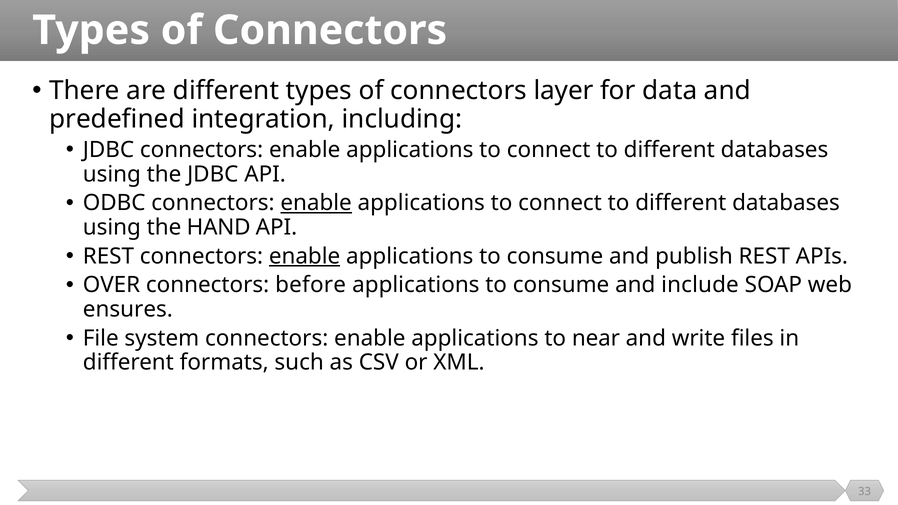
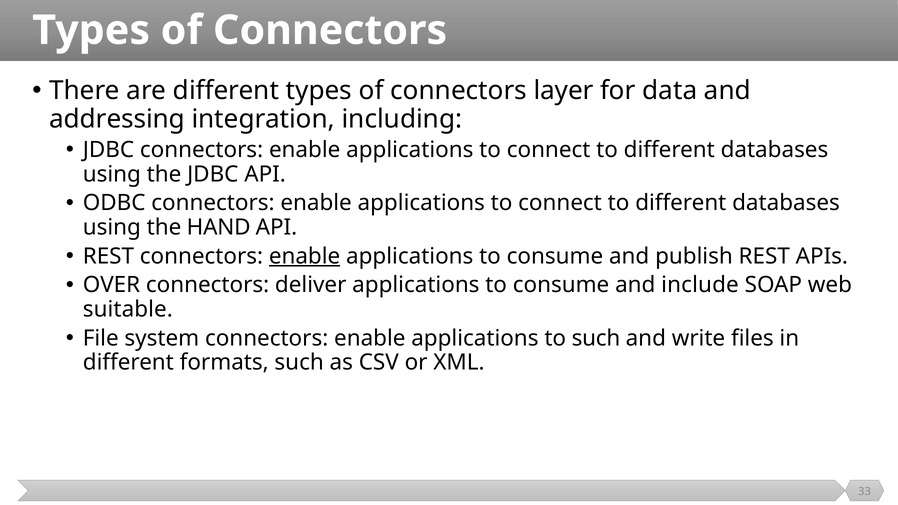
predefined: predefined -> addressing (117, 119)
enable underline: present -> none (316, 203)
before: before -> deliver (311, 285)
ensures: ensures -> suitable (128, 309)
to near: near -> such (596, 338)
